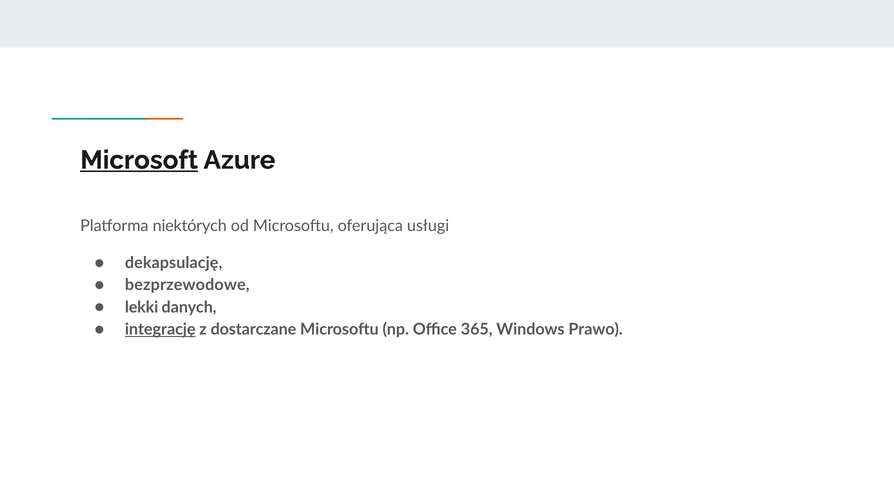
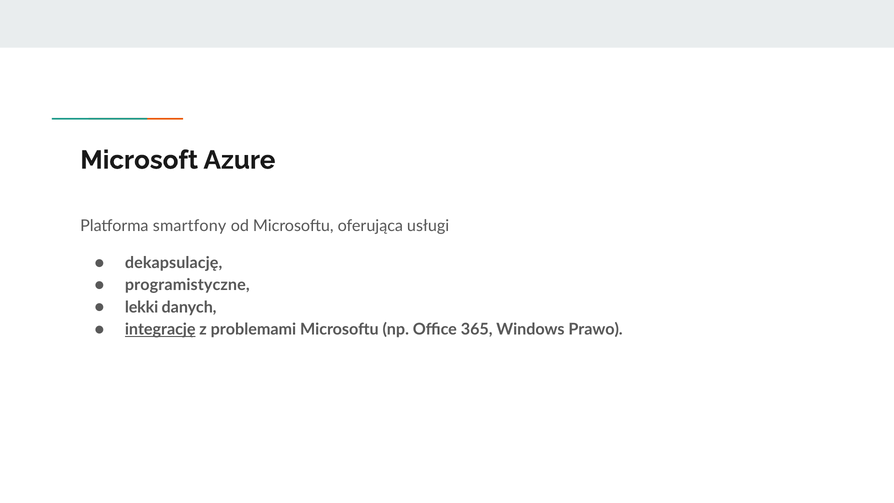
Microsoft underline: present -> none (139, 160)
niektórych: niektórych -> smartfony (190, 226)
bezprzewodowe: bezprzewodowe -> programistyczne (187, 285)
dostarczane: dostarczane -> problemami (253, 329)
